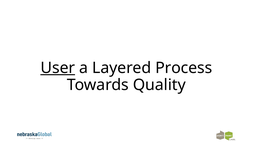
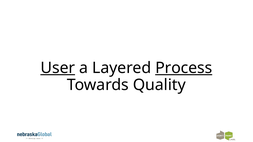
Process underline: none -> present (184, 68)
